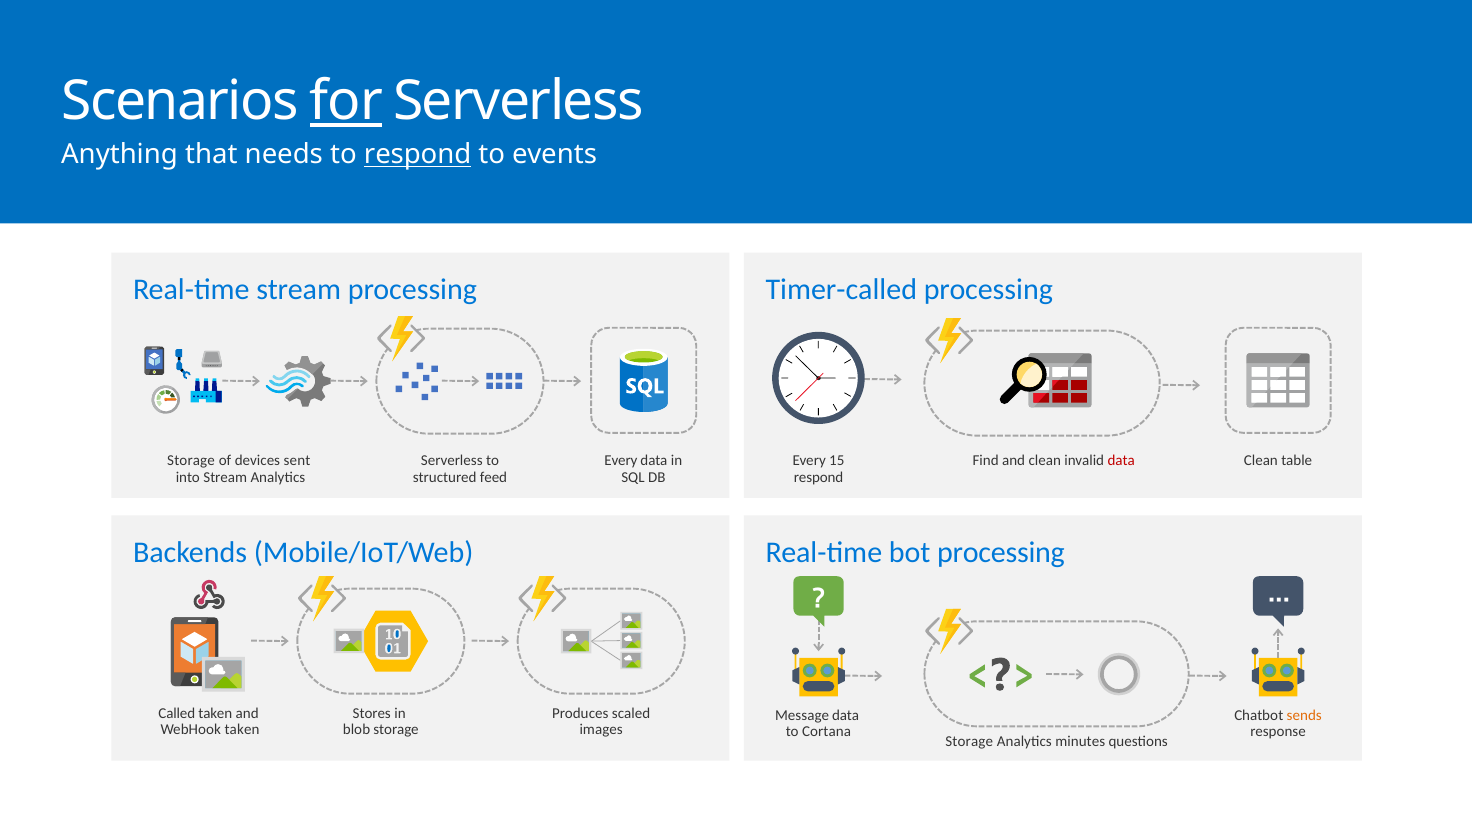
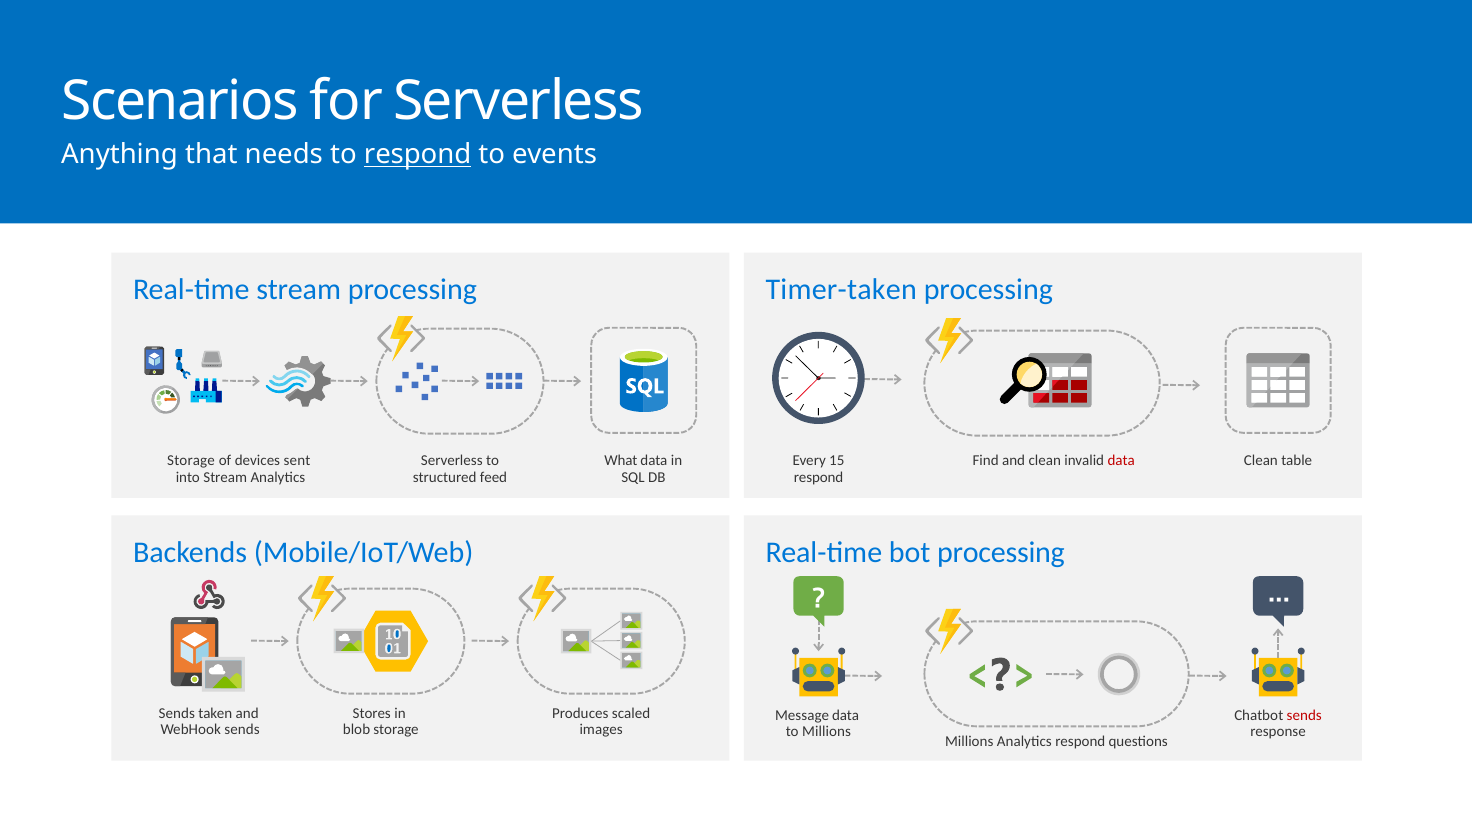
for underline: present -> none (346, 101)
Timer-called: Timer-called -> Timer-taken (841, 290)
Every: Every -> What (621, 461)
Called: Called -> Sends (177, 714)
sends colour: orange -> red (1304, 716)
WebHook taken: taken -> sends (242, 730)
to Cortana: Cortana -> Millions (827, 732)
Storage: Storage -> Millions (969, 741)
Analytics minutes: minutes -> respond (1080, 741)
